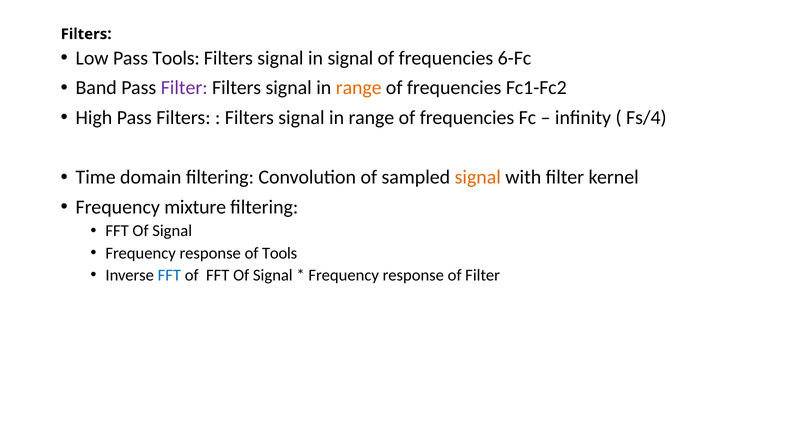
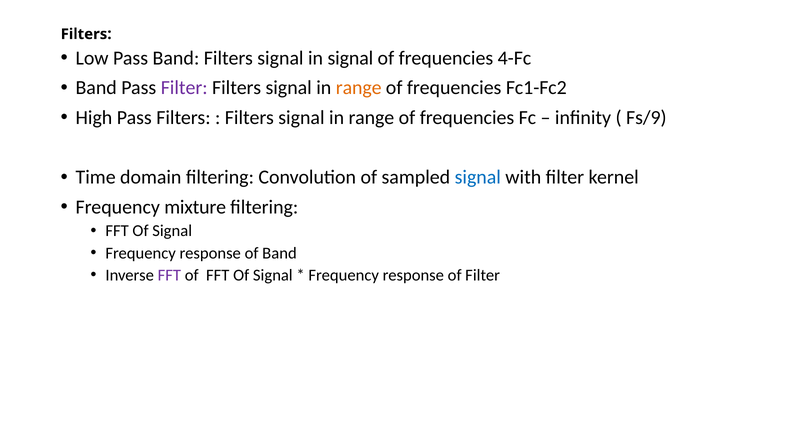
Pass Tools: Tools -> Band (176, 58)
6-Fc: 6-Fc -> 4-Fc (514, 58)
Fs/4: Fs/4 -> Fs/9 (646, 118)
signal colour: orange -> blue (478, 177)
of Tools: Tools -> Band (280, 253)
FFT colour: blue -> purple (169, 275)
